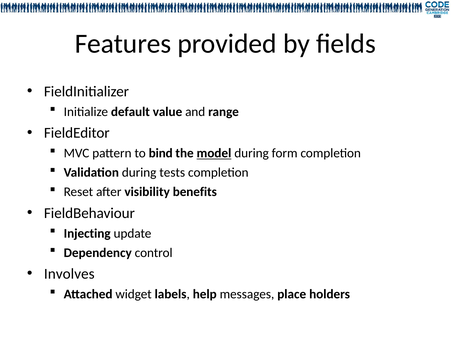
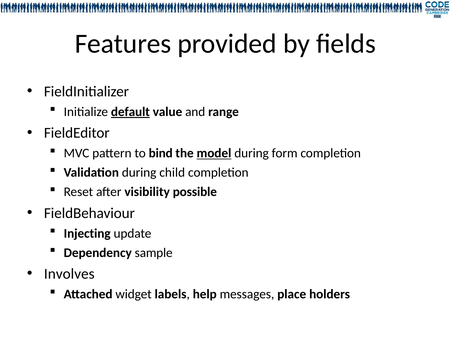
default underline: none -> present (130, 112)
tests: tests -> child (172, 172)
benefits: benefits -> possible (195, 192)
control: control -> sample (154, 252)
